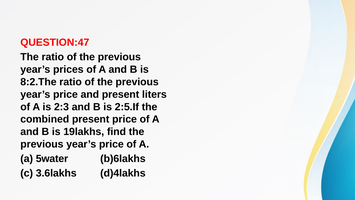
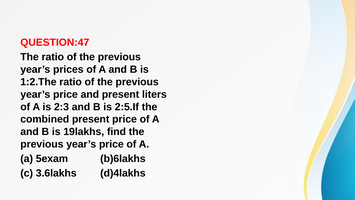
8:2.The: 8:2.The -> 1:2.The (38, 82)
5water: 5water -> 5exam (52, 158)
